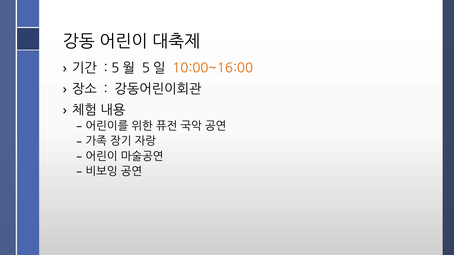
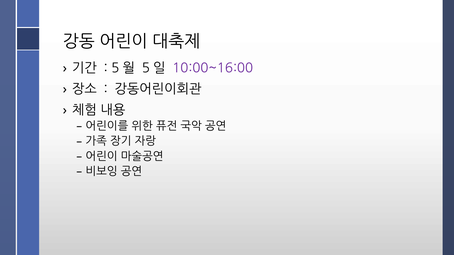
10:00~16:00 colour: orange -> purple (213, 68)
